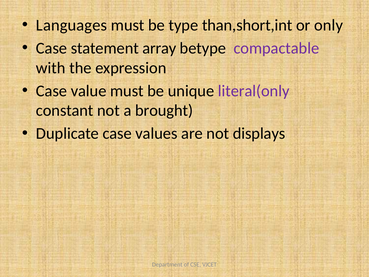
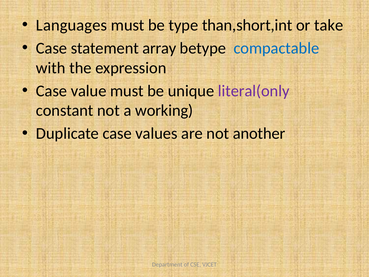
only: only -> take (329, 25)
compactable colour: purple -> blue (276, 48)
brought: brought -> working (164, 110)
displays: displays -> another (259, 133)
